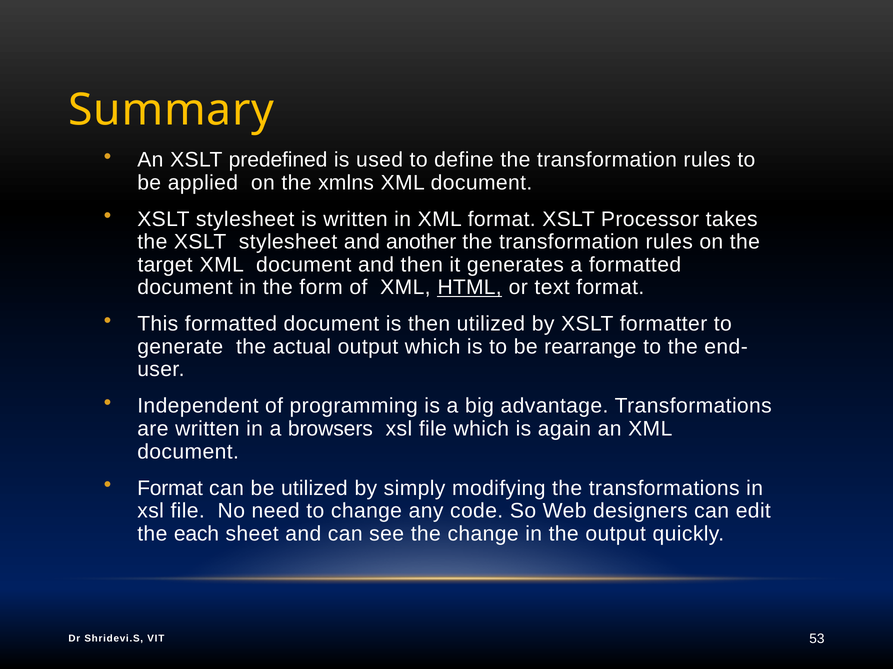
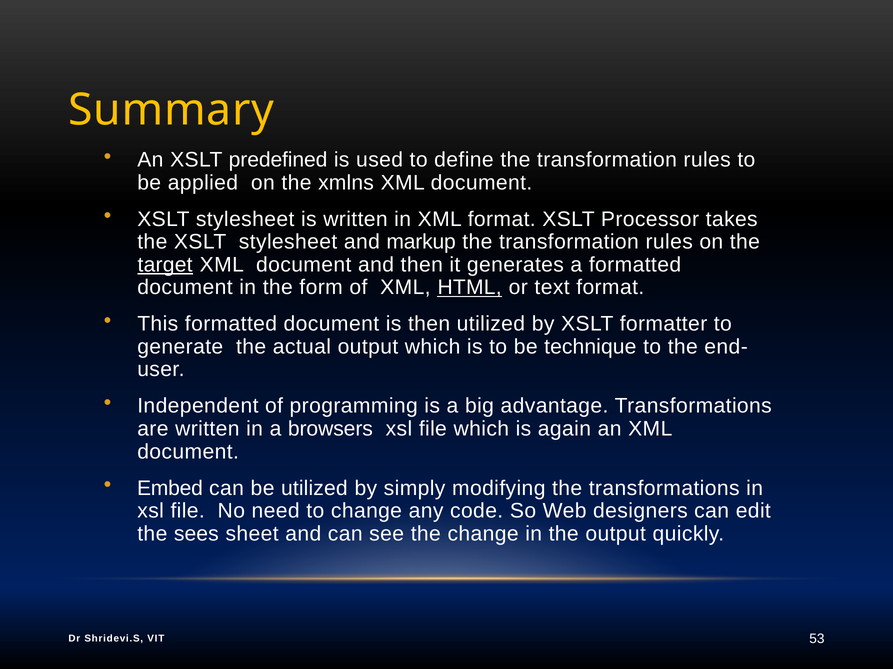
another: another -> markup (421, 242)
target underline: none -> present (165, 265)
rearrange: rearrange -> technique (590, 347)
Format: Format -> Embed (170, 489)
each: each -> sees (196, 534)
